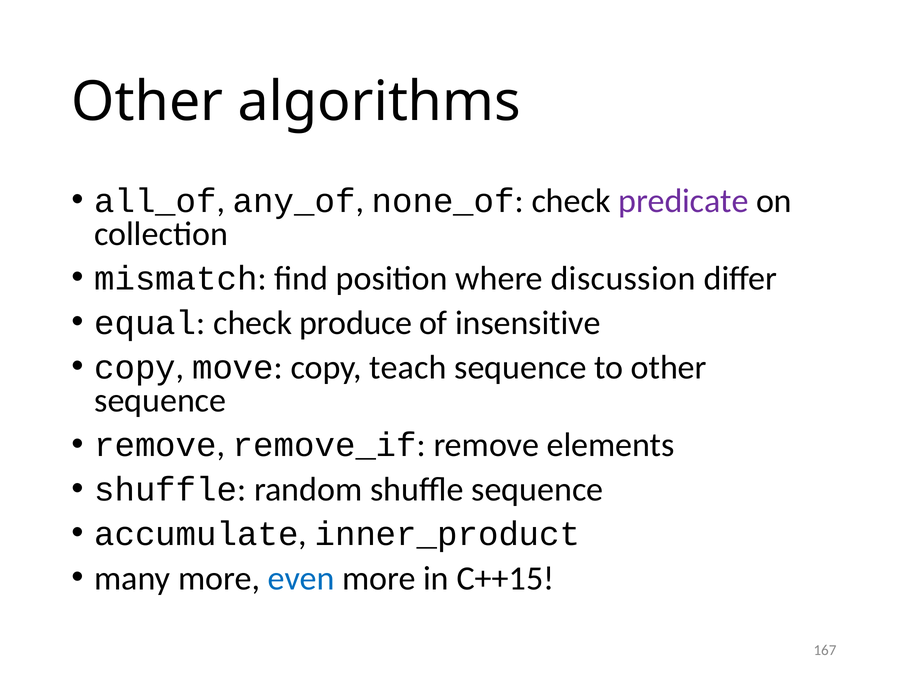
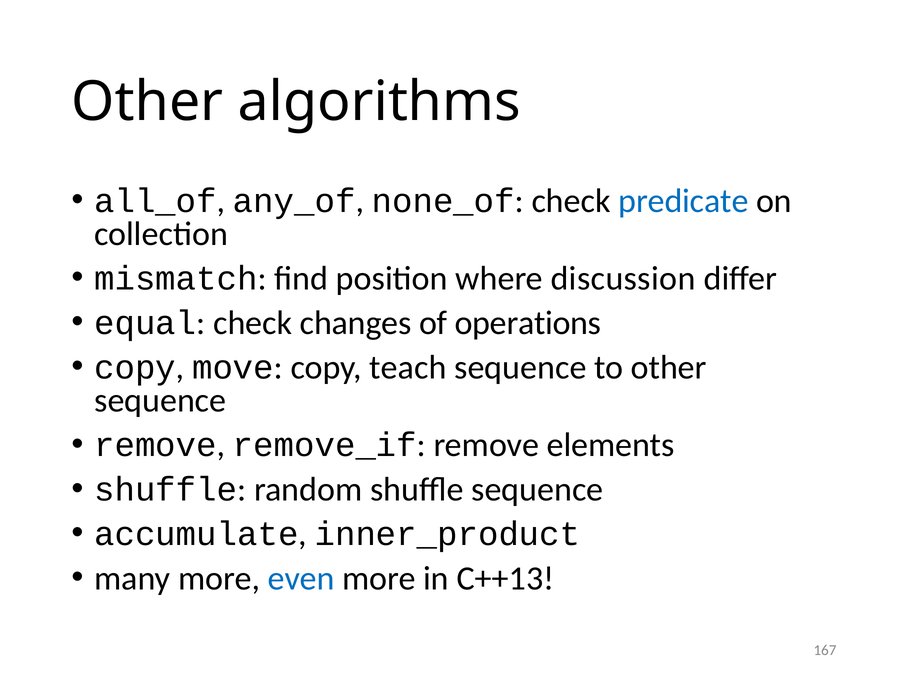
predicate colour: purple -> blue (683, 201)
produce: produce -> changes (356, 323)
insensitive: insensitive -> operations (528, 323)
C++15: C++15 -> C++13 (505, 579)
